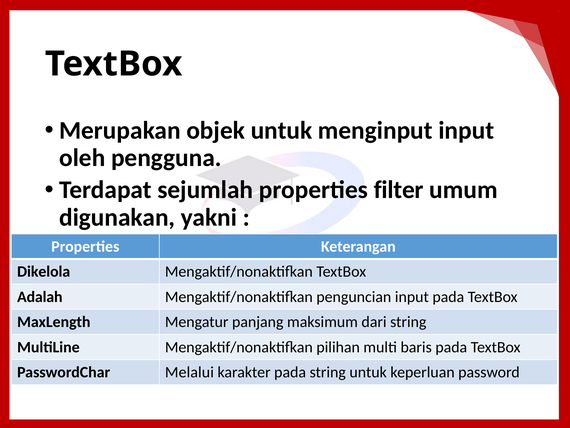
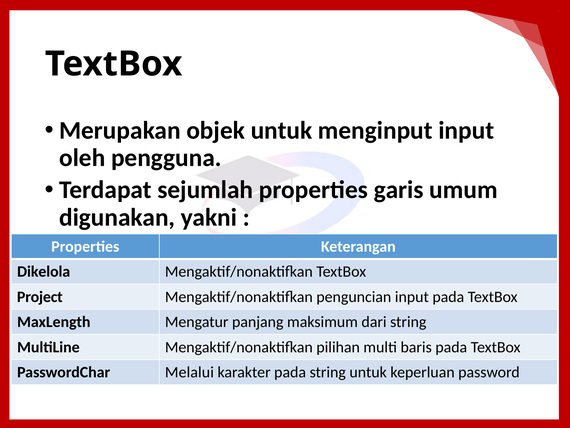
filter: filter -> garis (399, 190)
Adalah: Adalah -> Project (40, 297)
